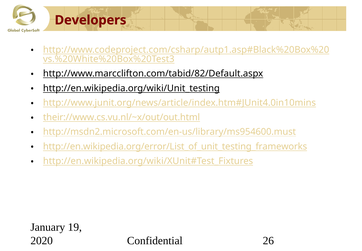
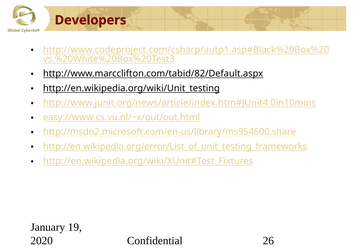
their://www.cs.vu.nl/~x/out/out.html: their://www.cs.vu.nl/~x/out/out.html -> easy://www.cs.vu.nl/~x/out/out.html (122, 117)
http://msdn2.microsoft.com/en-us/library/ms954600.must: http://msdn2.microsoft.com/en-us/library/ms954600.must -> http://msdn2.microsoft.com/en-us/library/ms954600.share (170, 132)
